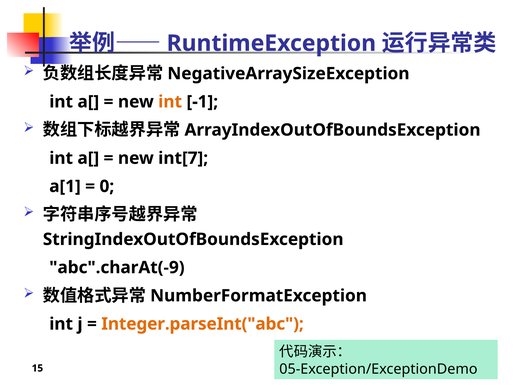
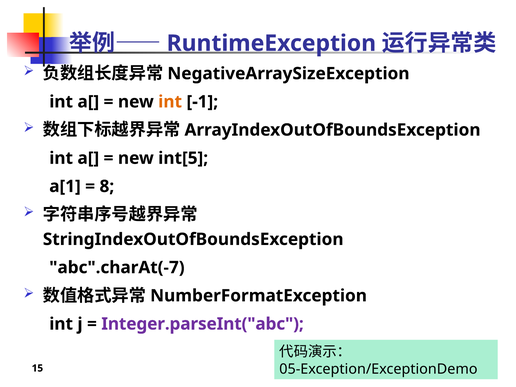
int[7: int[7 -> int[5 (183, 158)
0: 0 -> 8 (107, 186)
abc".charAt(-9: abc".charAt(-9 -> abc".charAt(-7 (117, 268)
Integer.parseInt("abc colour: orange -> purple (203, 324)
